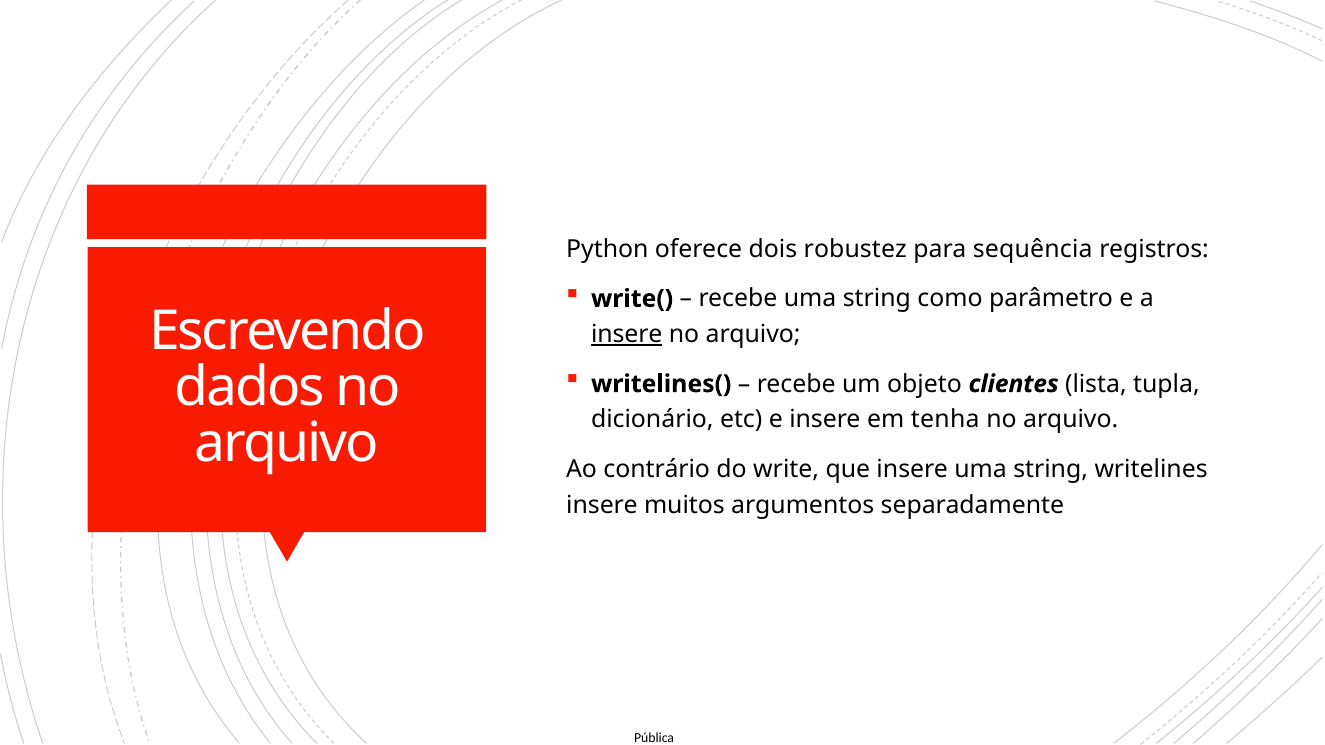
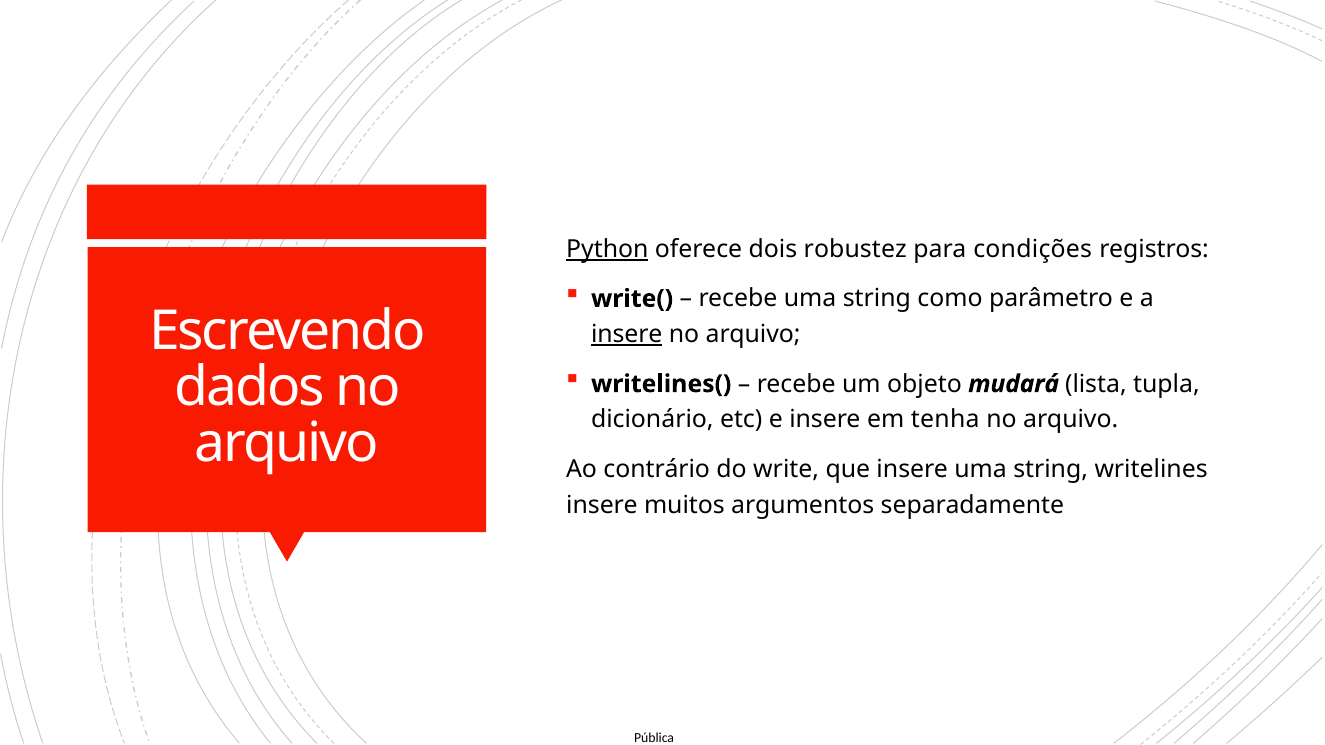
Python underline: none -> present (607, 249)
sequência: sequência -> condições (1033, 249)
clientes: clientes -> mudará (1014, 384)
